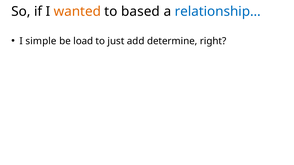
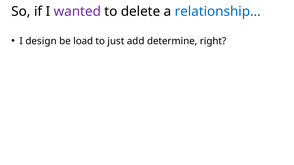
wanted colour: orange -> purple (77, 11)
based: based -> delete (141, 11)
simple: simple -> design (41, 41)
